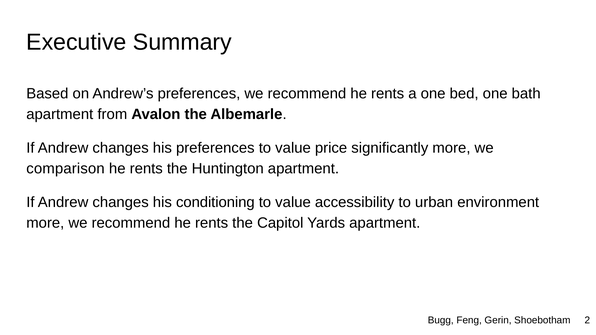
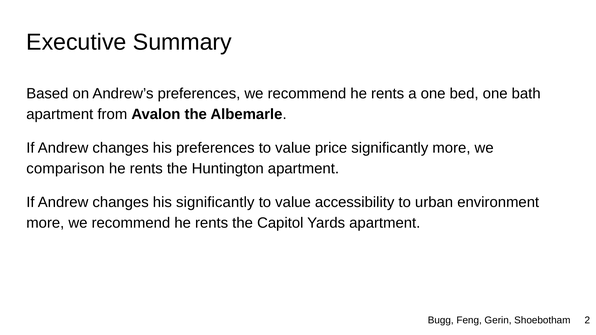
his conditioning: conditioning -> significantly (215, 202)
